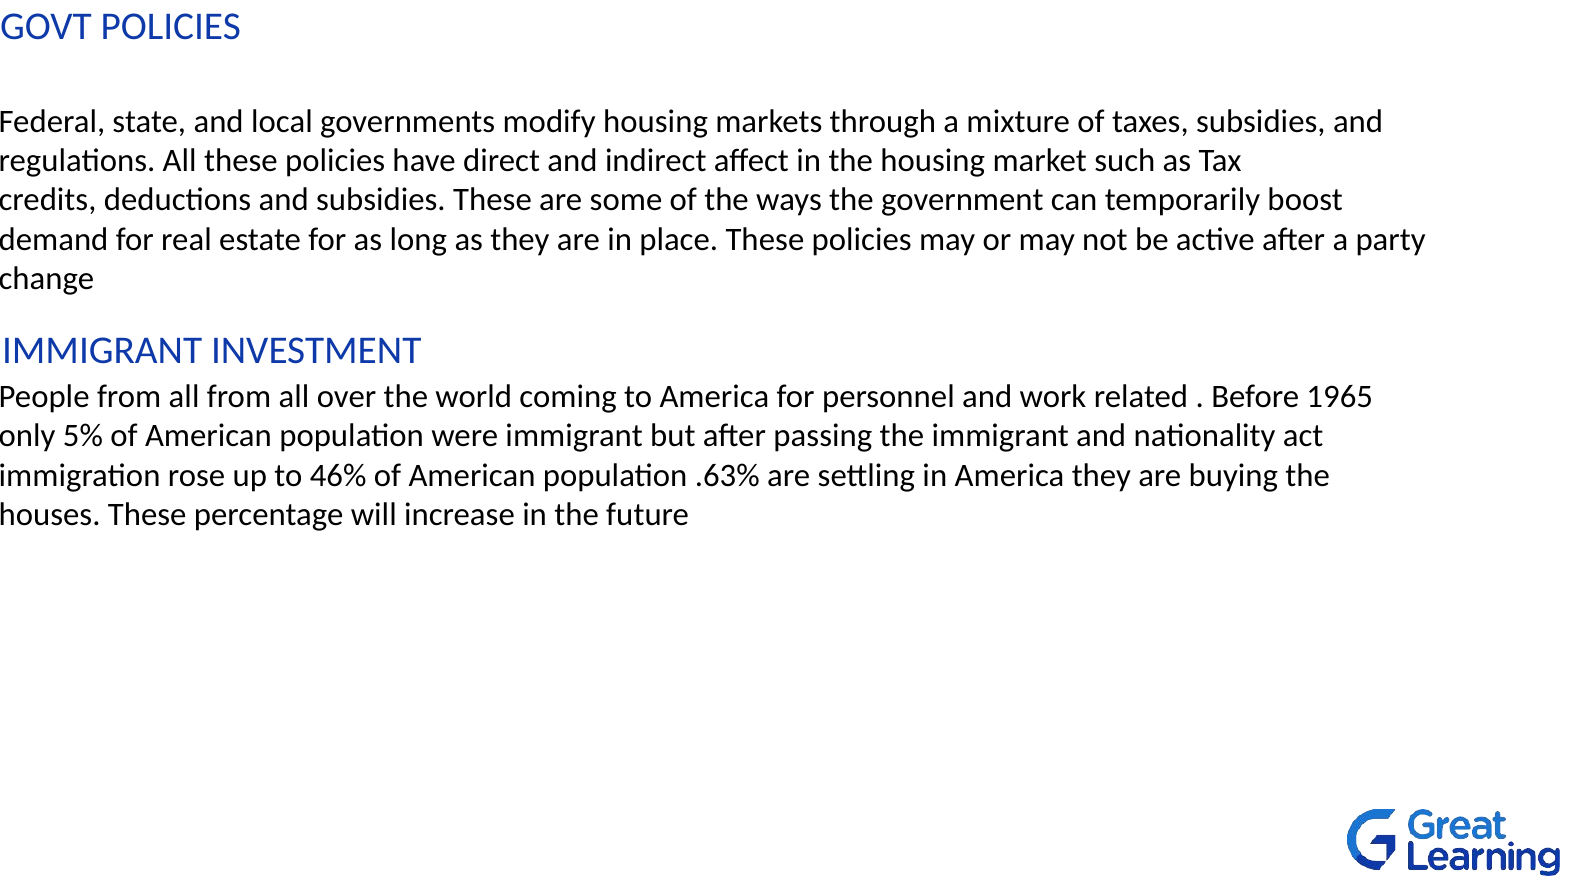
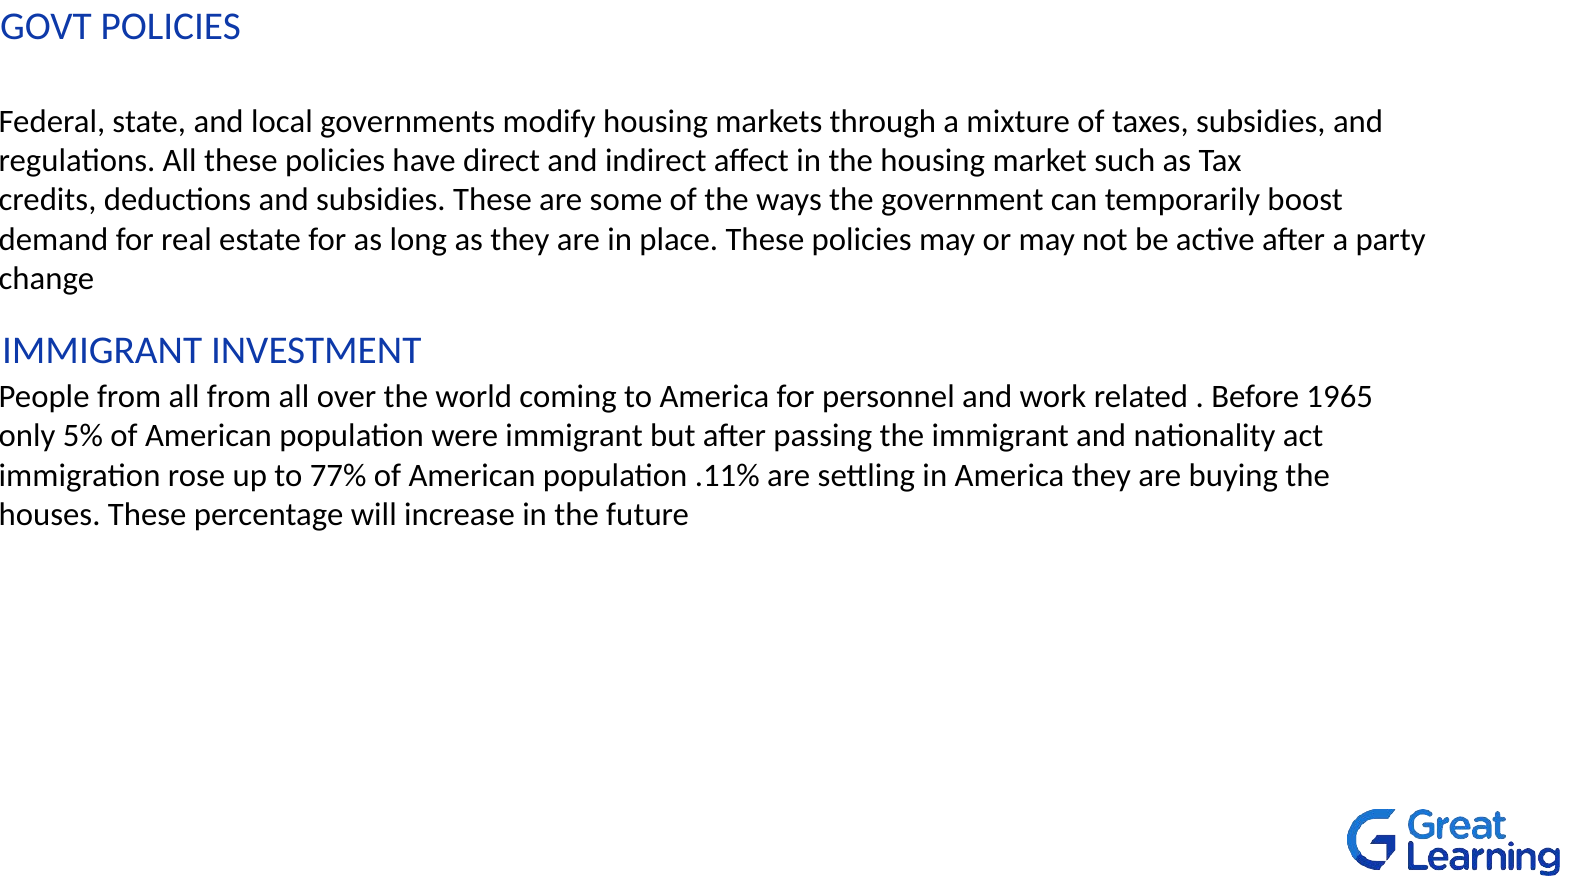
46%: 46% -> 77% (338, 475)
.63%: .63% -> .11% (727, 475)
